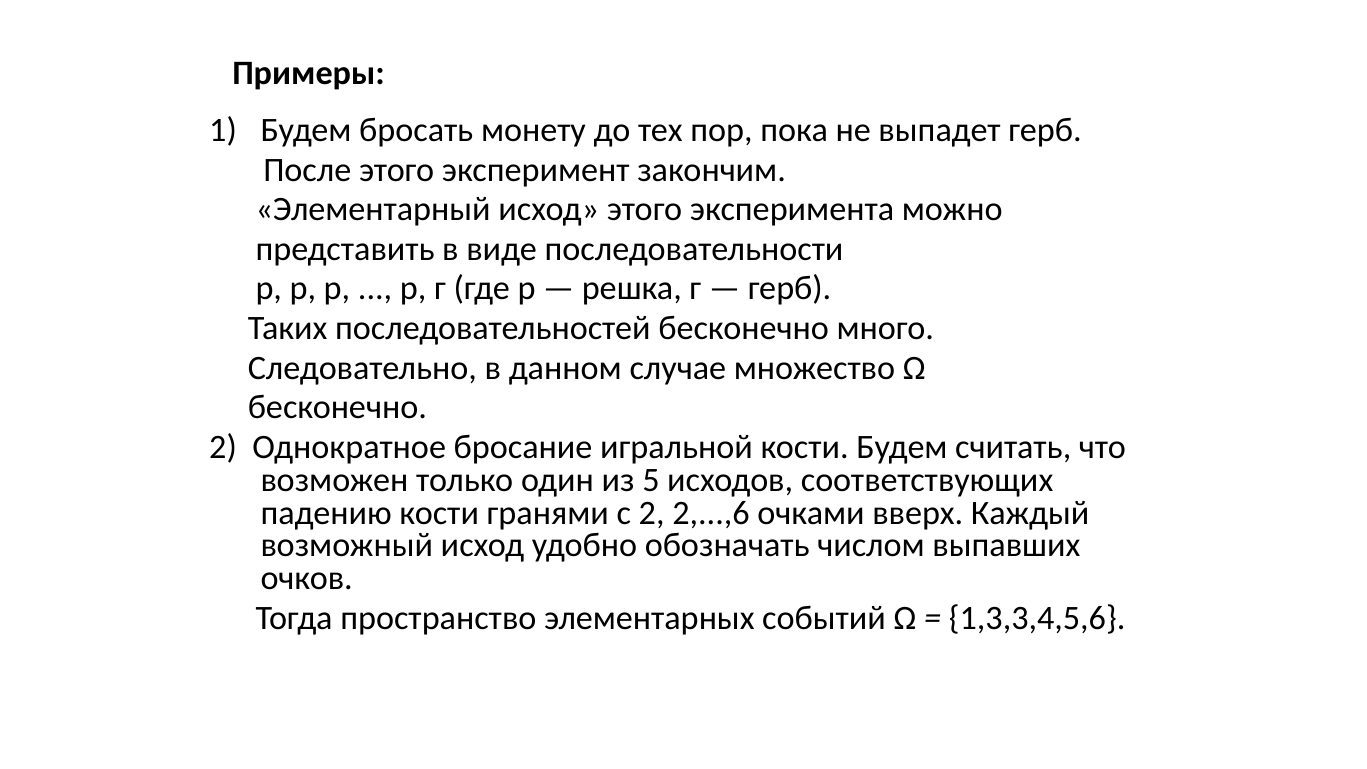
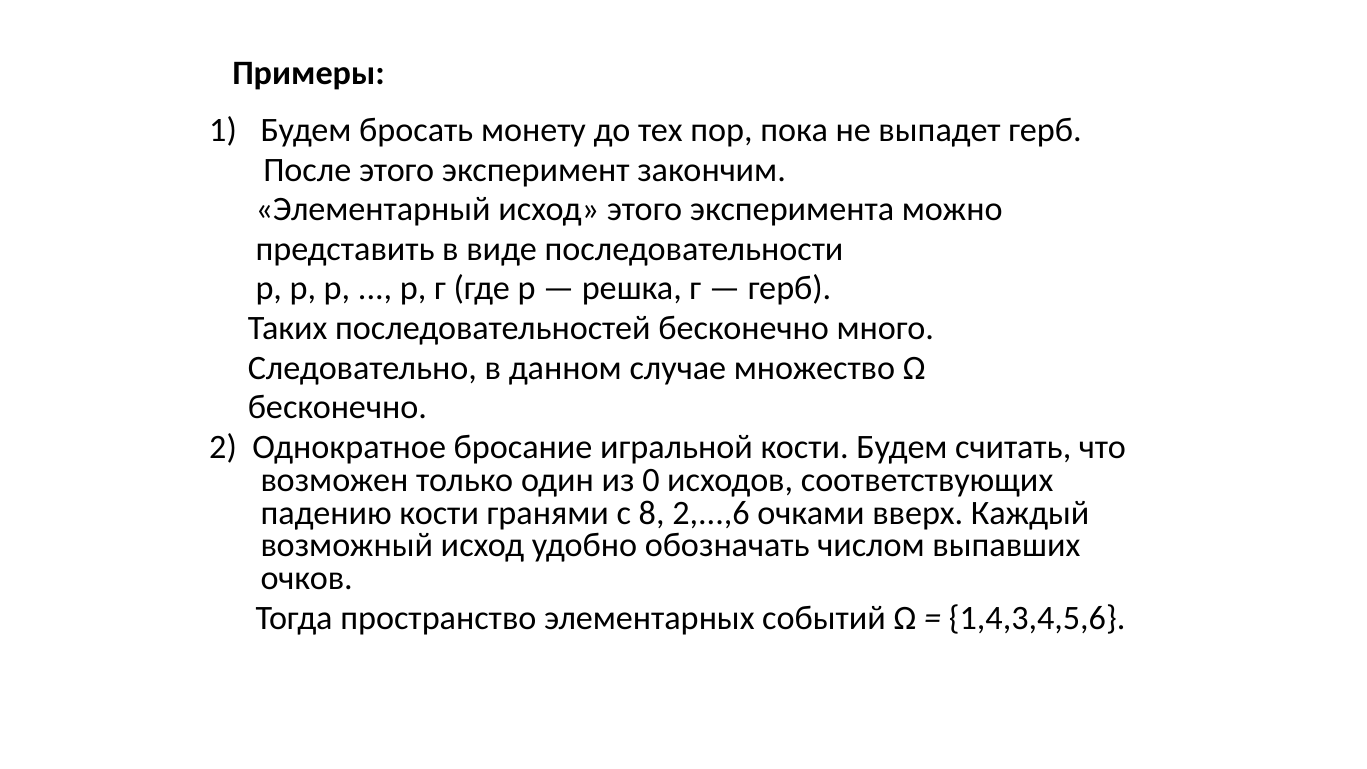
5: 5 -> 0 (651, 480)
с 2: 2 -> 8 (652, 513)
1,3,3,4,5,6: 1,3,3,4,5,6 -> 1,4,3,4,5,6 (1037, 618)
